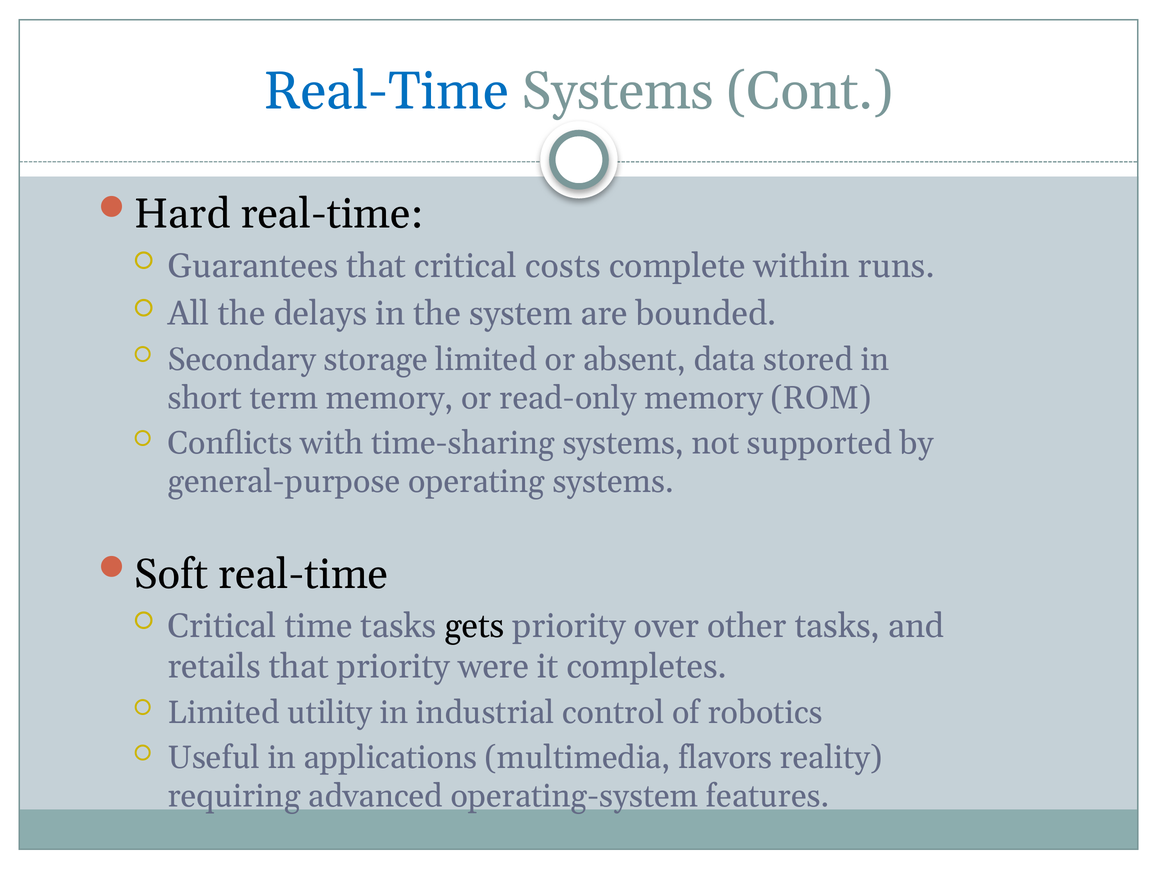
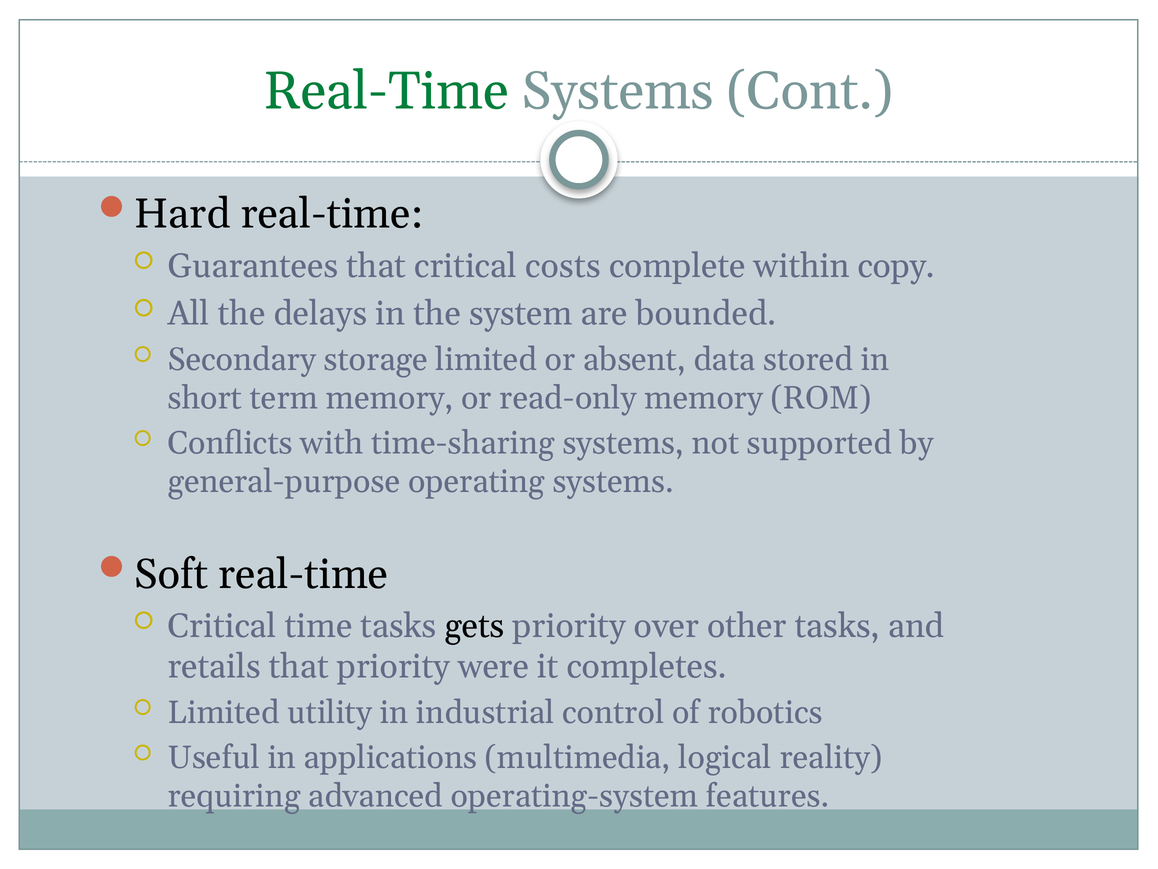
Real-Time colour: blue -> green (386, 91)
runs: runs -> copy (896, 266)
flavors: flavors -> logical (725, 757)
